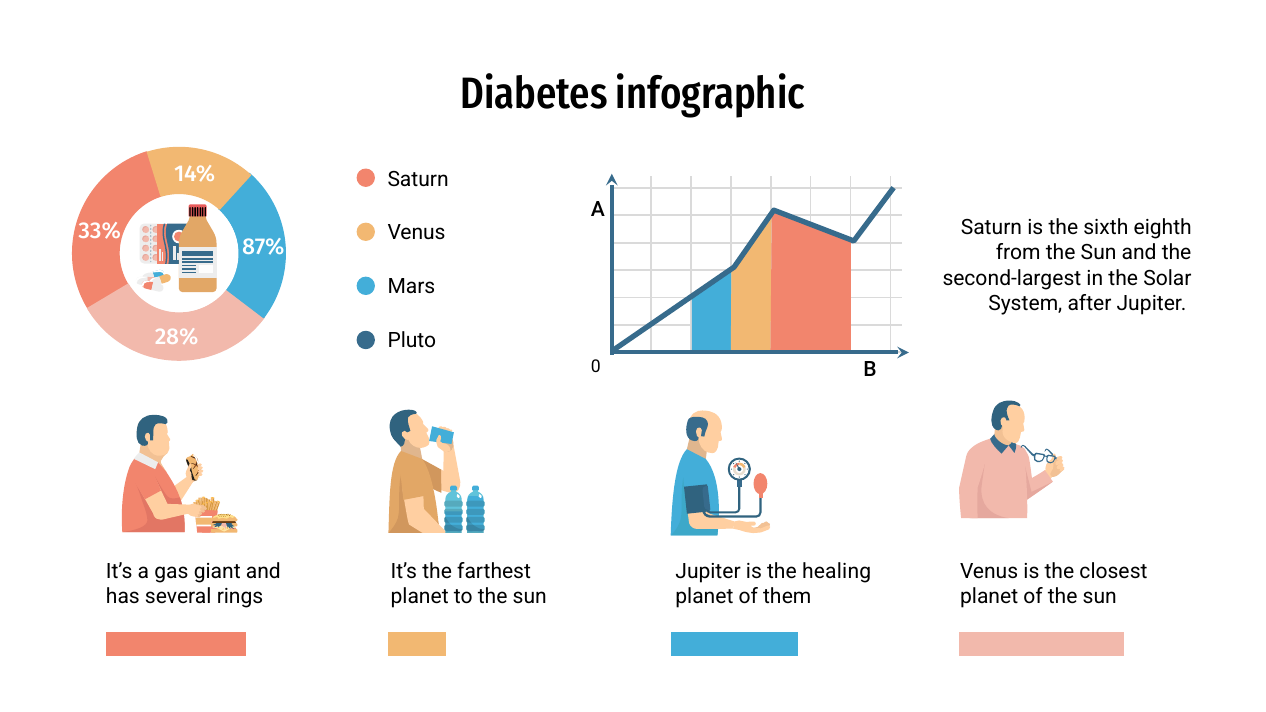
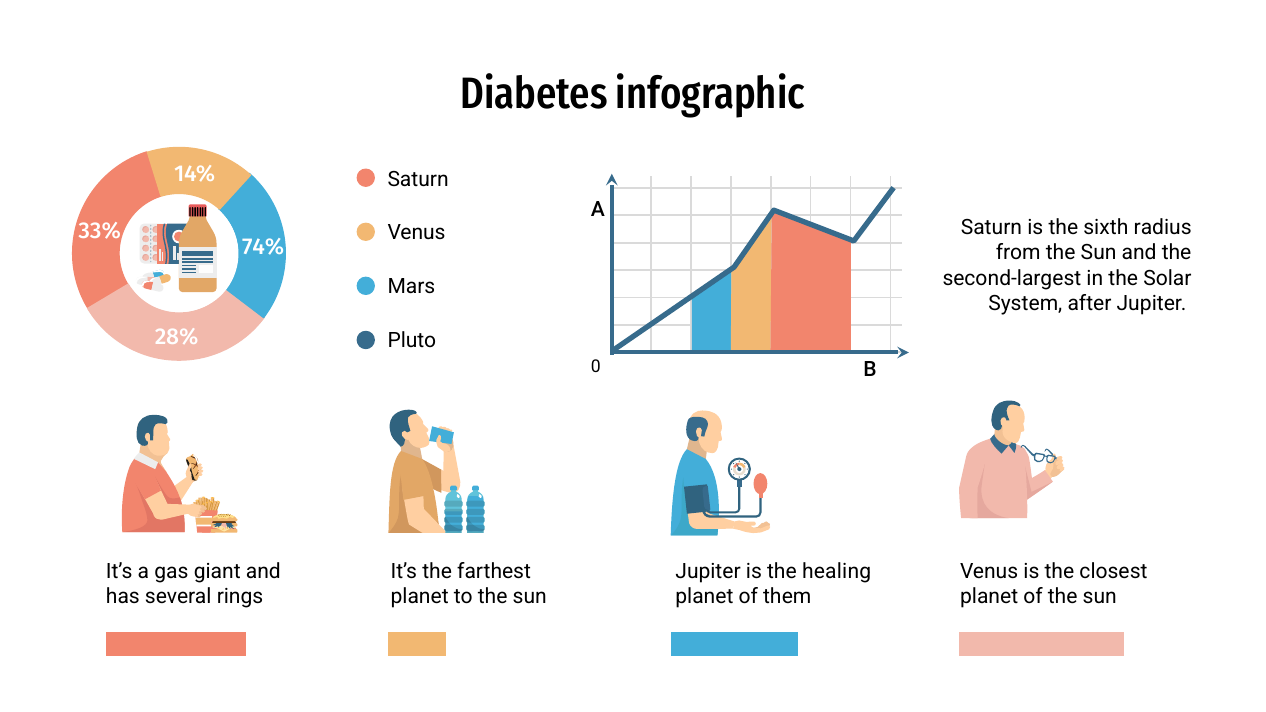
eighth: eighth -> radius (1163, 228)
87%: 87% -> 74% (263, 247)
